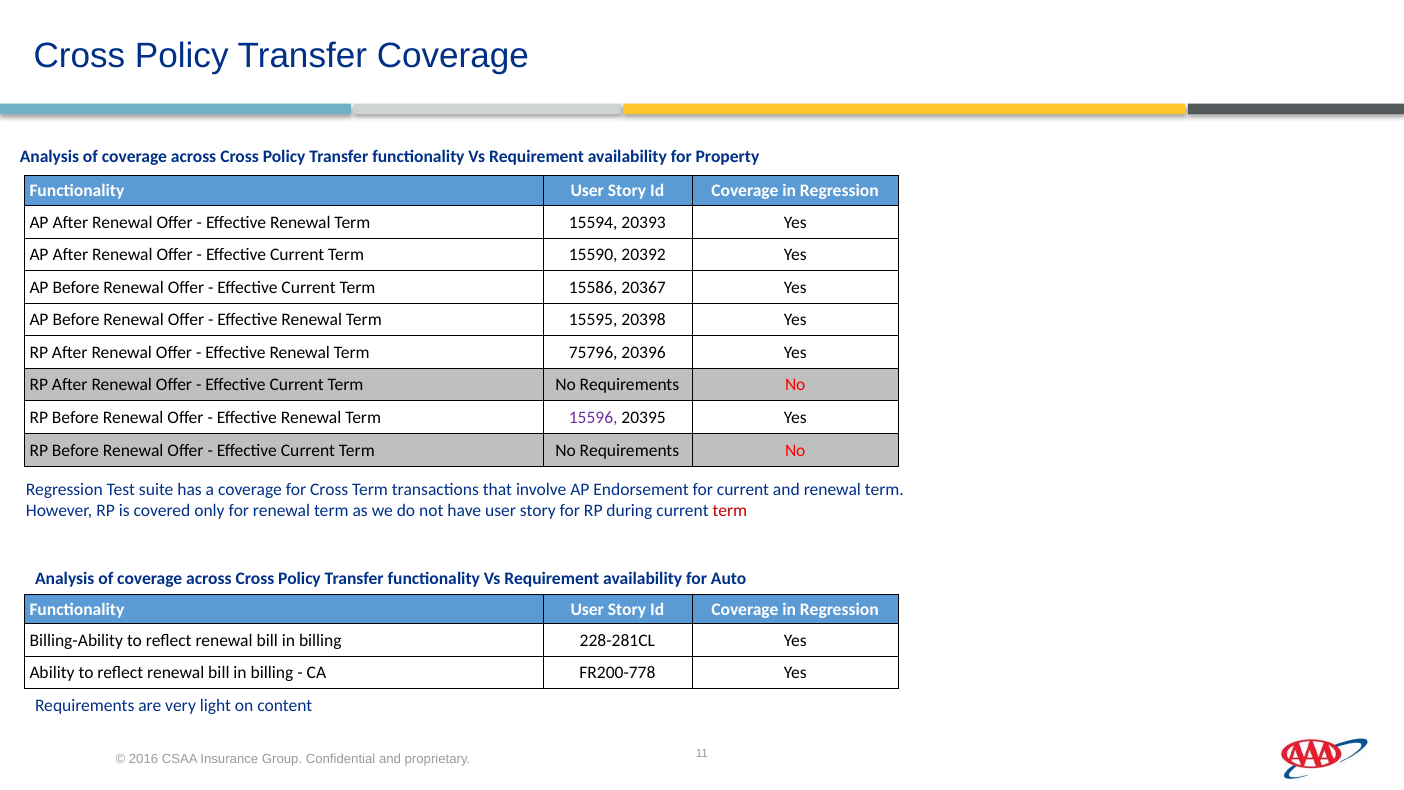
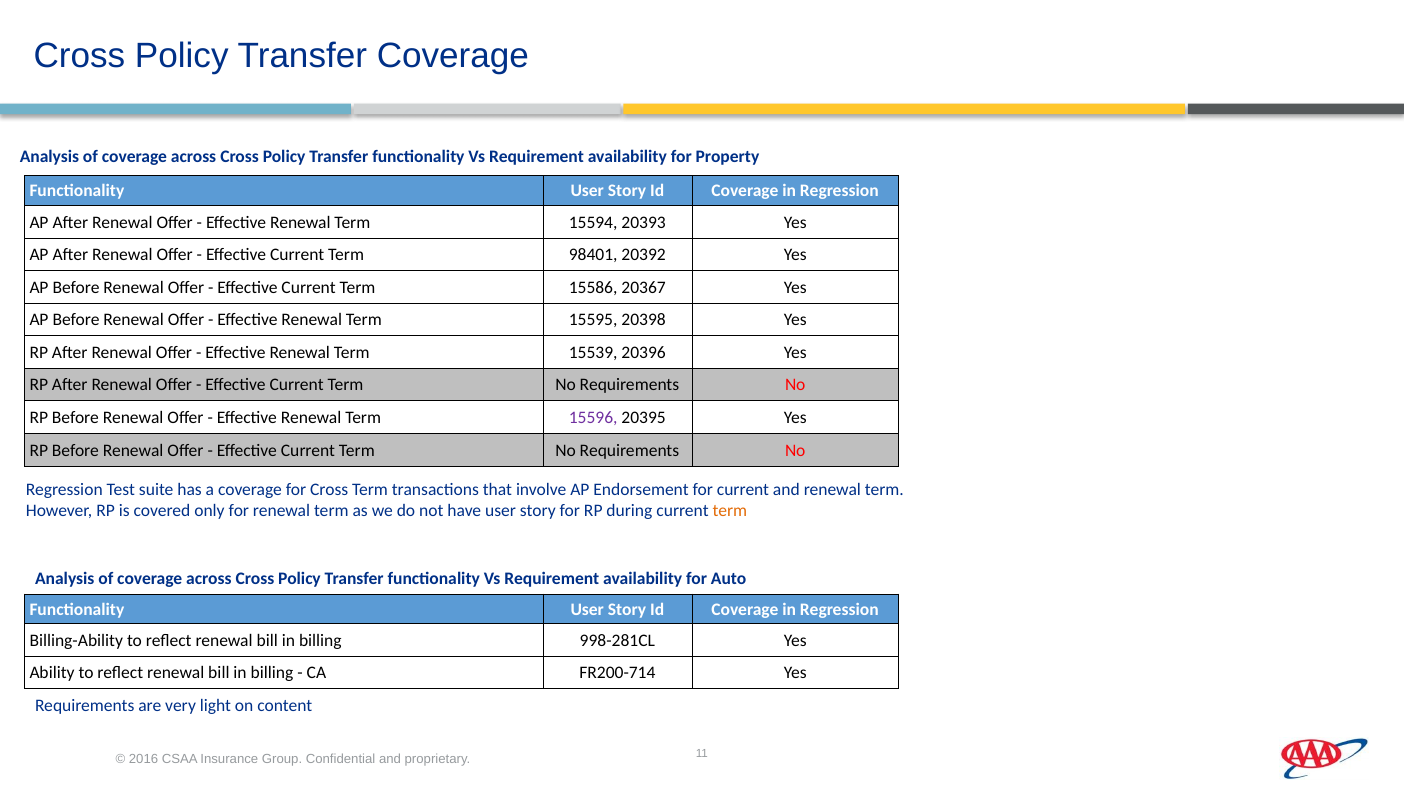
15590: 15590 -> 98401 (593, 255)
75796: 75796 -> 15539 (593, 352)
term colour: red -> orange (730, 510)
228-281CL: 228-281CL -> 998-281CL (617, 640)
FR200-778: FR200-778 -> FR200-714 (617, 673)
